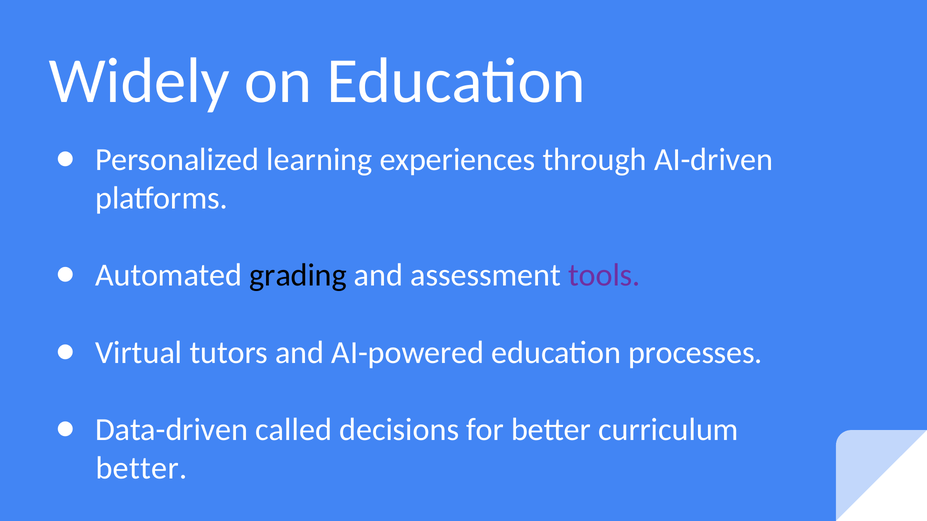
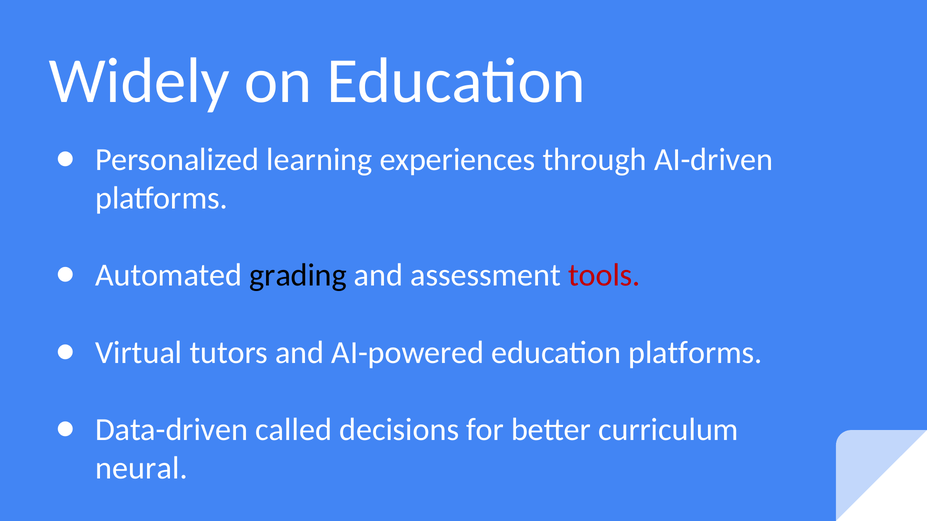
tools colour: purple -> red (604, 276)
education processes: processes -> platforms (695, 353)
better: better -> neural (142, 469)
